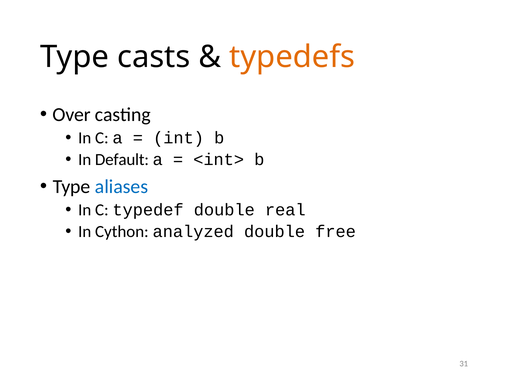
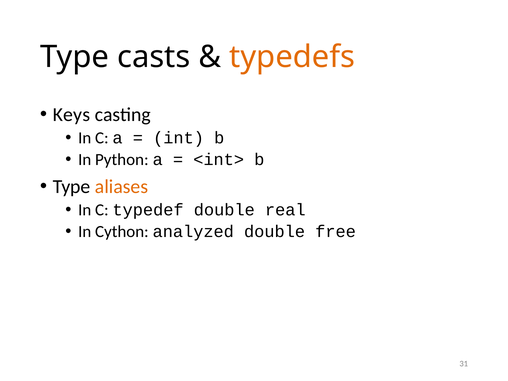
Over: Over -> Keys (71, 115)
Default: Default -> Python (122, 160)
aliases colour: blue -> orange (122, 187)
